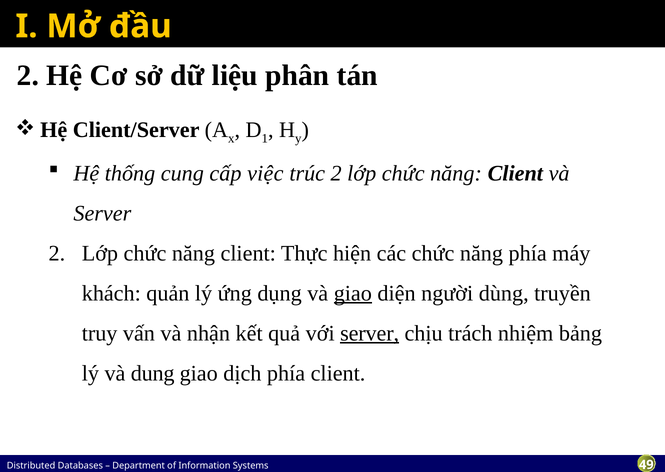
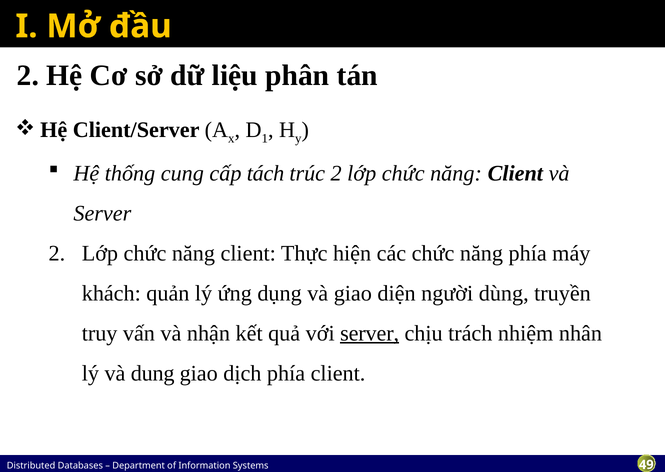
việc: việc -> tách (266, 173)
giao underline: present -> none (353, 293)
bảng: bảng -> nhân (580, 333)
